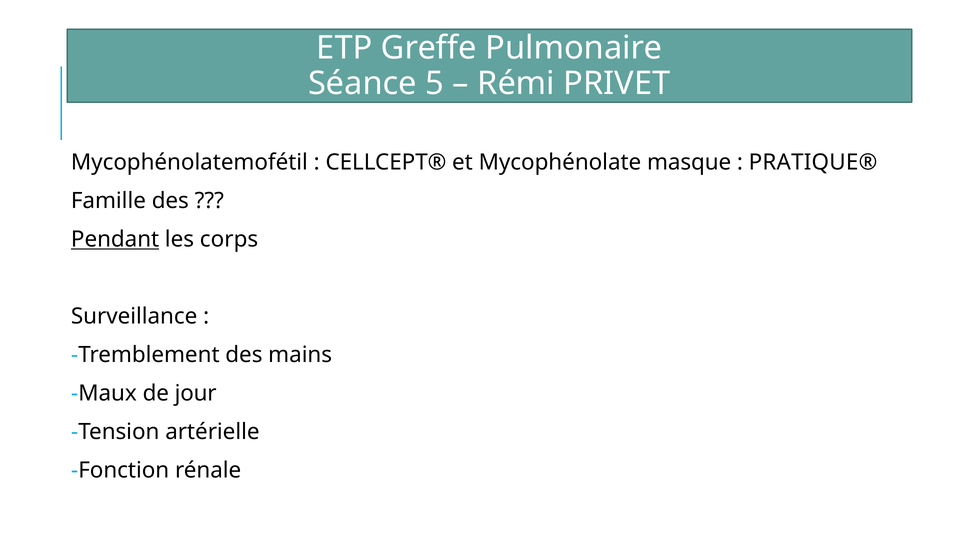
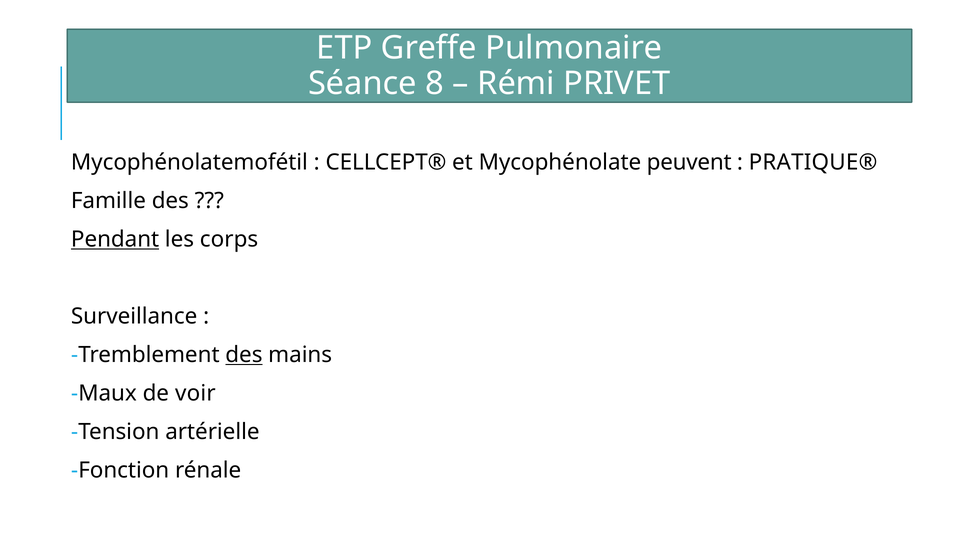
5: 5 -> 8 (435, 83)
masque: masque -> peuvent (689, 162)
des underline: none -> present (244, 355)
jour: jour -> voir (195, 393)
